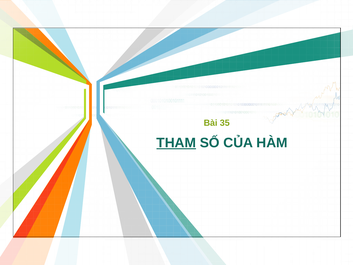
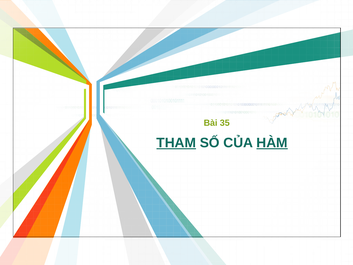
HÀM underline: none -> present (272, 143)
